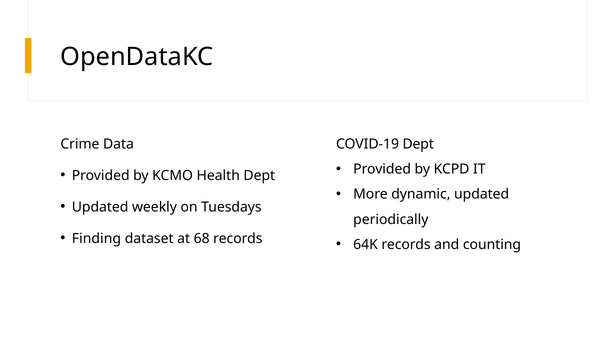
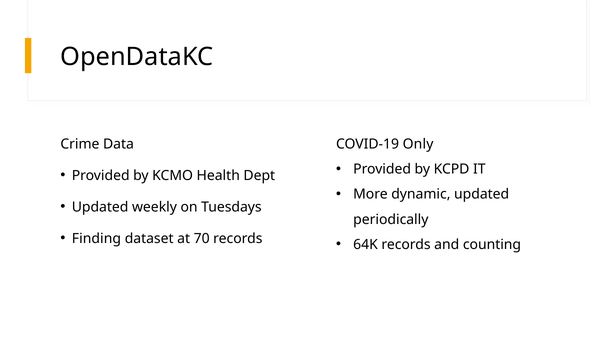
COVID-19 Dept: Dept -> Only (418, 144)
68: 68 -> 70 (202, 239)
